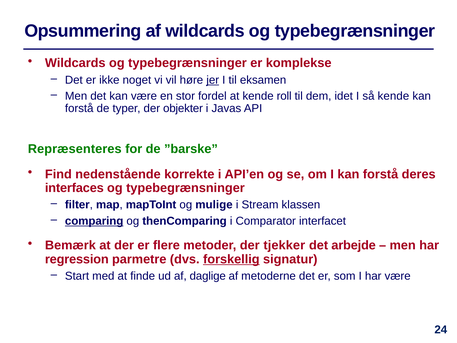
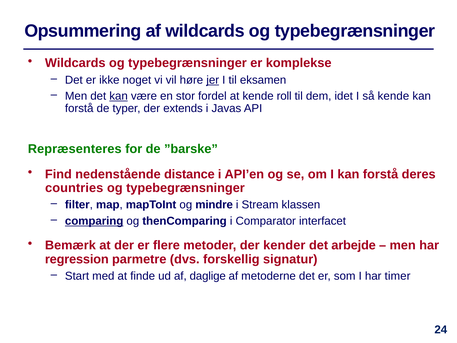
kan underline: none -> present (119, 96)
objekter: objekter -> extends (183, 108)
korrekte: korrekte -> distance (189, 174)
interfaces: interfaces -> countries (74, 188)
mulige: mulige -> mindre (214, 205)
tjekker: tjekker -> kender (284, 245)
forskellig underline: present -> none (231, 259)
har være: være -> timer (398, 276)
